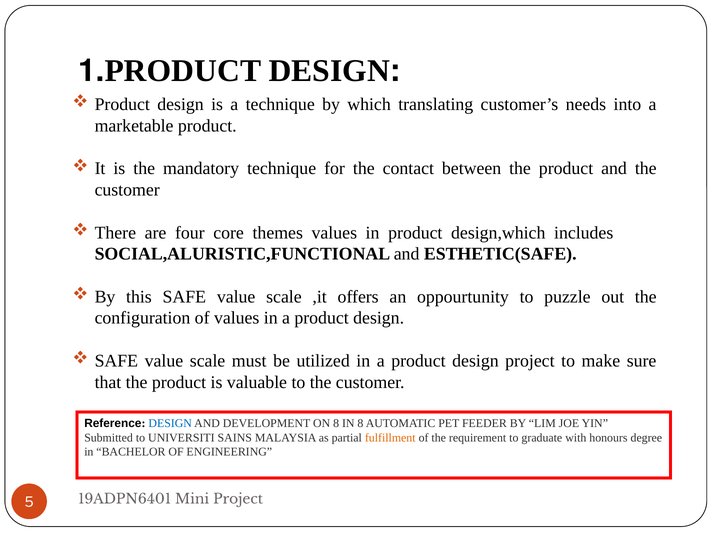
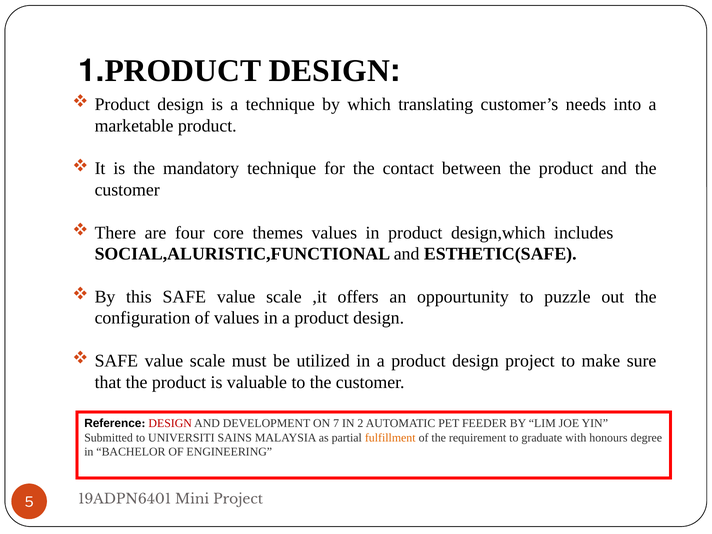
DESIGN colour: blue -> red (170, 423)
ON 8: 8 -> 7 (336, 423)
IN 8: 8 -> 2 (360, 423)
